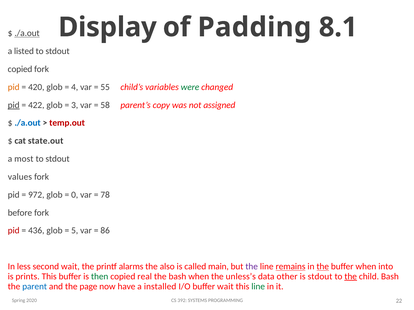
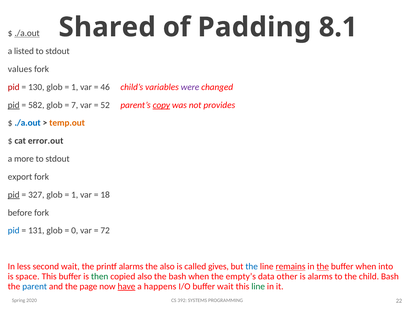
Display: Display -> Shared (107, 27)
copied: copied -> values (20, 69)
pid colour: orange -> red (14, 87)
420: 420 -> 130 (36, 87)
4: 4 -> 1 (75, 87)
55: 55 -> 46 (105, 87)
were colour: green -> purple (190, 87)
422: 422 -> 582 (36, 105)
3: 3 -> 7 (75, 105)
58: 58 -> 52 (105, 105)
copy underline: none -> present (161, 105)
assigned: assigned -> provides (219, 105)
temp.out colour: red -> orange (67, 123)
state.out: state.out -> error.out (46, 141)
most: most -> more (24, 159)
values: values -> export (20, 177)
pid underline: none -> present (14, 195)
972: 972 -> 327 (36, 195)
0: 0 -> 1 (75, 195)
78: 78 -> 18 (105, 195)
pid colour: red -> blue (14, 231)
436: 436 -> 131 (36, 231)
5: 5 -> 0 (75, 231)
86: 86 -> 72 (105, 231)
main: main -> gives (218, 267)
the colour: purple -> blue (252, 267)
prints: prints -> space (28, 277)
copied real: real -> also (145, 277)
unless’s: unless’s -> empty’s (241, 277)
is stdout: stdout -> alarms (320, 277)
the underline: present -> none (351, 277)
have underline: none -> present (126, 287)
installed: installed -> happens (160, 287)
